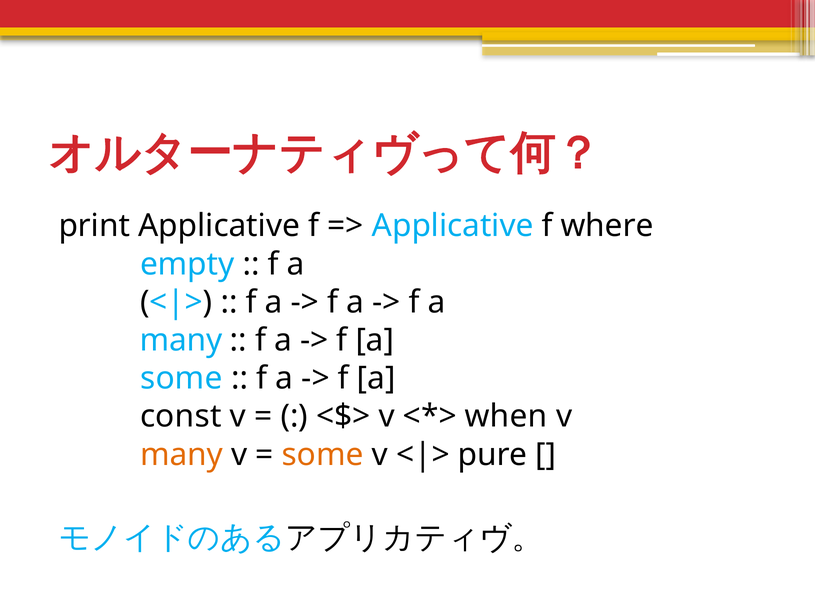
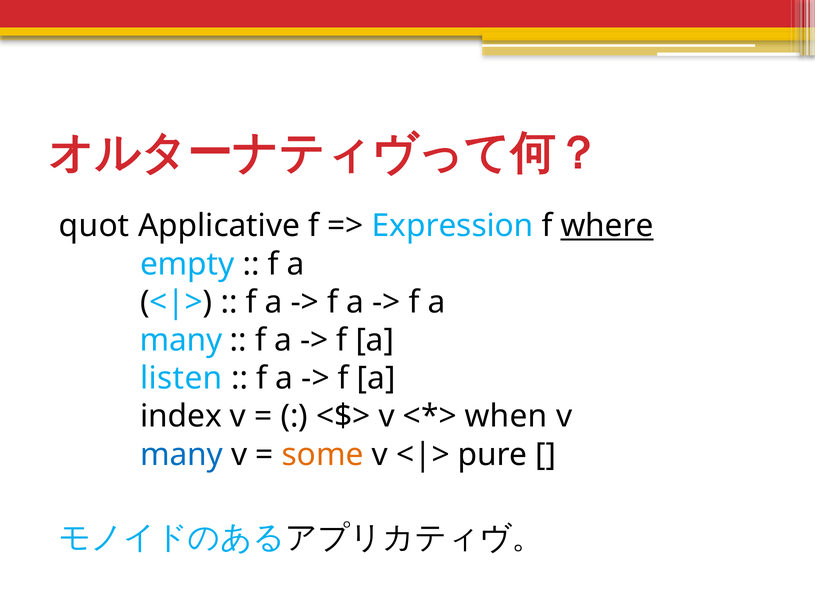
print: print -> quot (94, 226)
Applicative: Applicative -> Expression (453, 226)
where underline: none -> present (607, 226)
some: some -> listen (181, 378)
const: const -> index (181, 416)
many colour: orange -> blue (182, 454)
